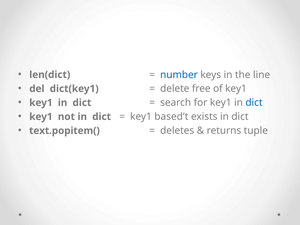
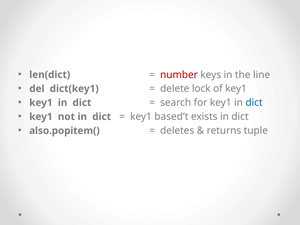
number colour: blue -> red (179, 75)
free: free -> lock (201, 89)
text.popitem(: text.popitem( -> also.popitem( (64, 131)
